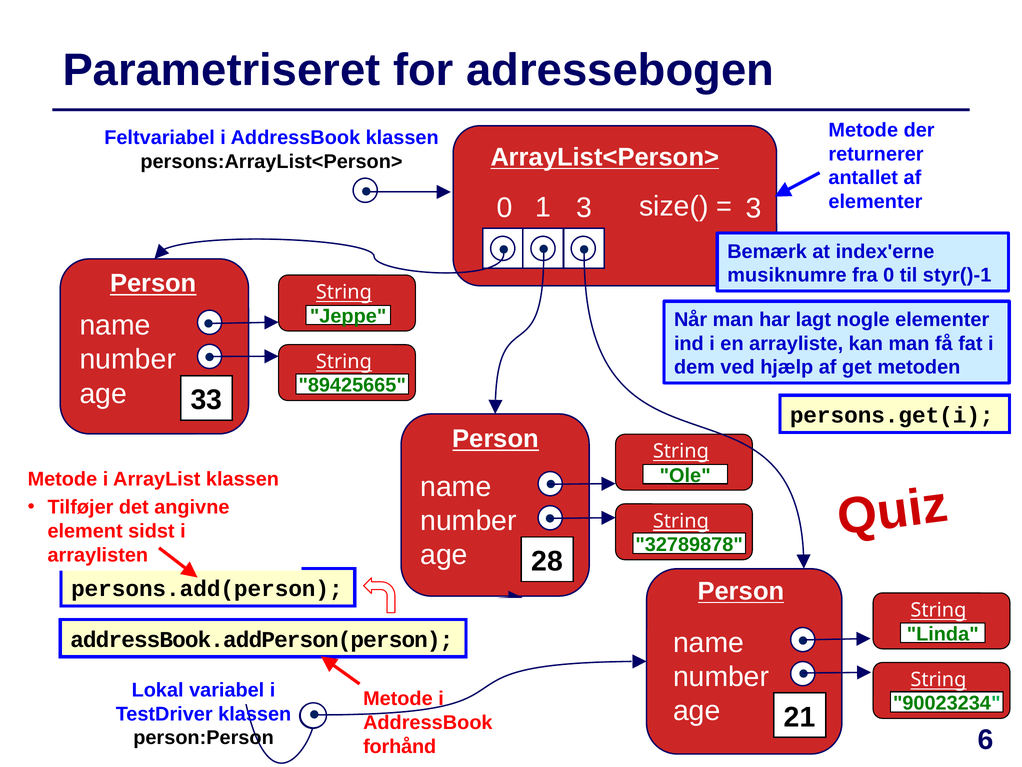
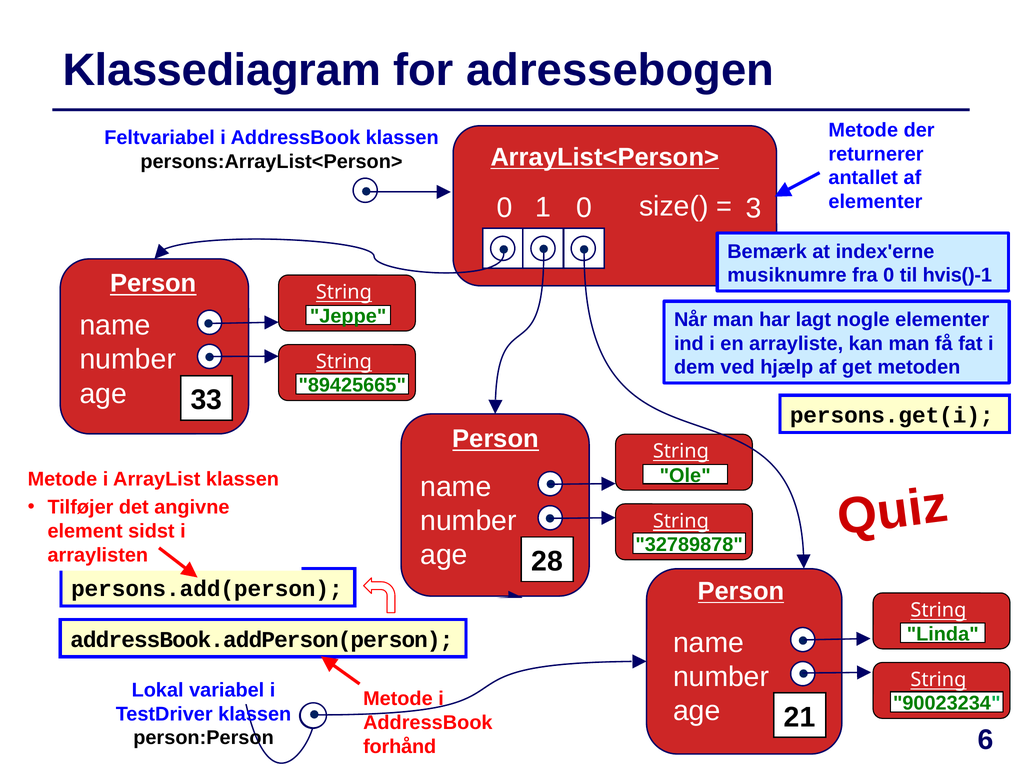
Parametriseret: Parametriseret -> Klassediagram (222, 70)
1 3: 3 -> 0 (584, 207)
styr()-1: styr()-1 -> hvis()-1 (957, 275)
